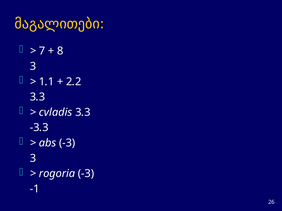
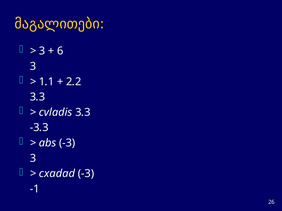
7: 7 -> 3 (42, 51)
8: 8 -> 6 (60, 51)
rogoria: rogoria -> cxadad (57, 174)
